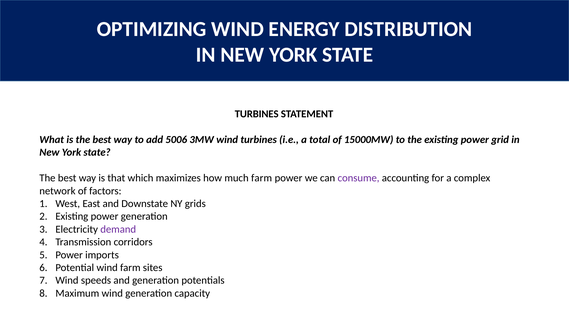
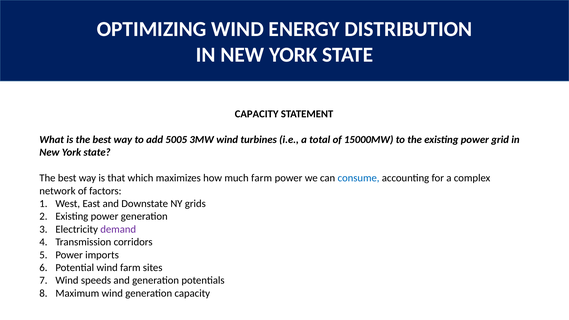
TURBINES: TURBINES -> CAPACITY (257, 114)
5006: 5006 -> 5005 (176, 140)
consume colour: purple -> blue (359, 178)
